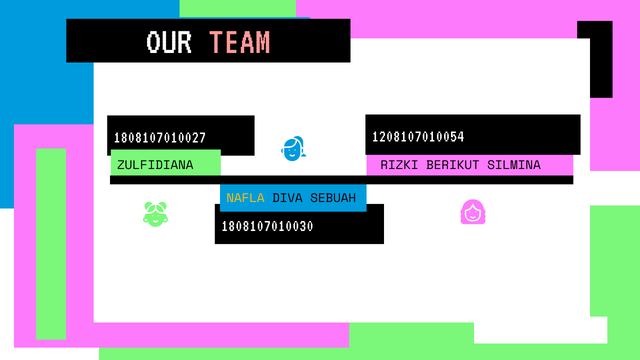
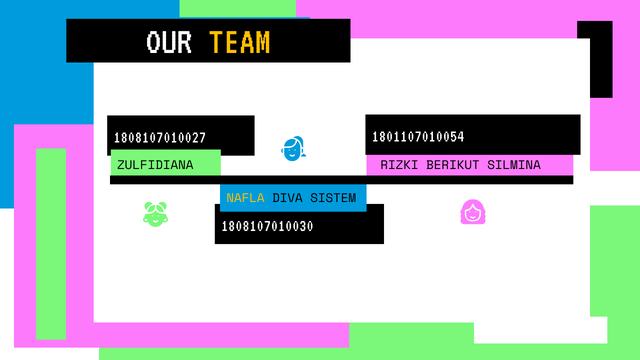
TEAM colour: pink -> yellow (239, 40)
1208107010054: 1208107010054 -> 1801107010054 (418, 136)
SEBUAH: SEBUAH -> SISTEM (333, 198)
